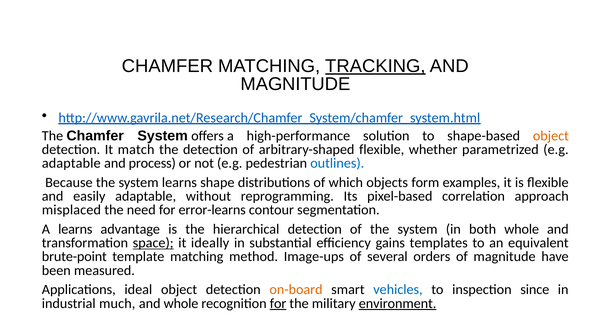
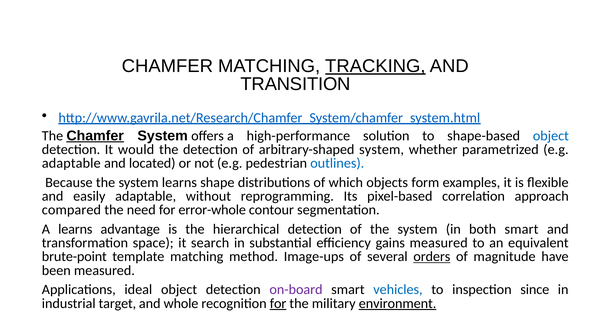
MAGNITUDE: MAGNITUDE -> TRANSITION (296, 84)
Chamfer underline: none -> present (95, 136)
object colour: orange -> blue (551, 136)
match: match -> would (136, 150)
arbitrary-shaped flexible: flexible -> system (382, 150)
process: process -> located (152, 163)
misplaced: misplaced -> compared (71, 210)
error-learns: error-learns -> error-whole (212, 210)
both whole: whole -> smart (521, 229)
space underline: present -> none (153, 243)
ideally: ideally -> search (210, 243)
gains templates: templates -> measured (439, 243)
orders underline: none -> present (432, 257)
on-board colour: orange -> purple (296, 290)
much: much -> target (117, 304)
